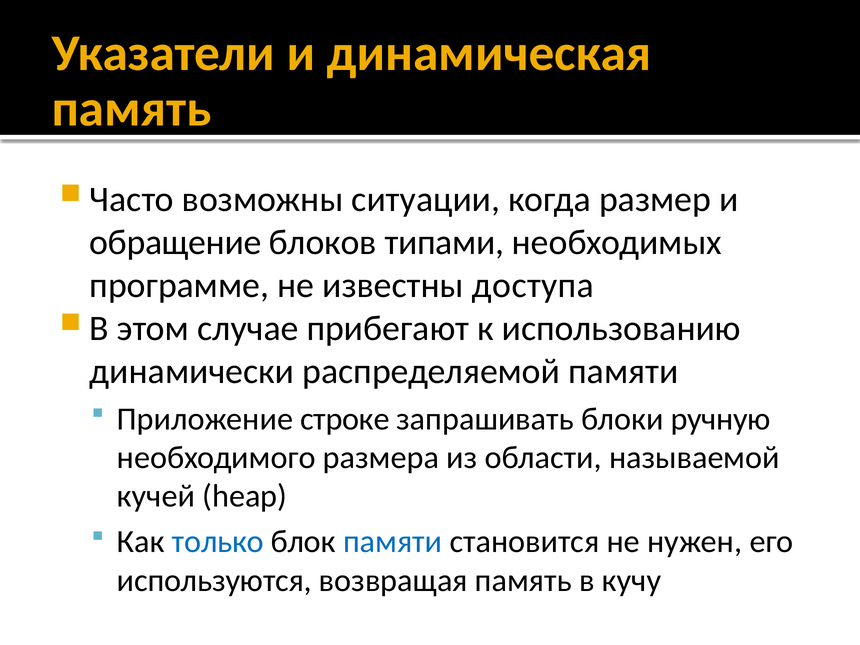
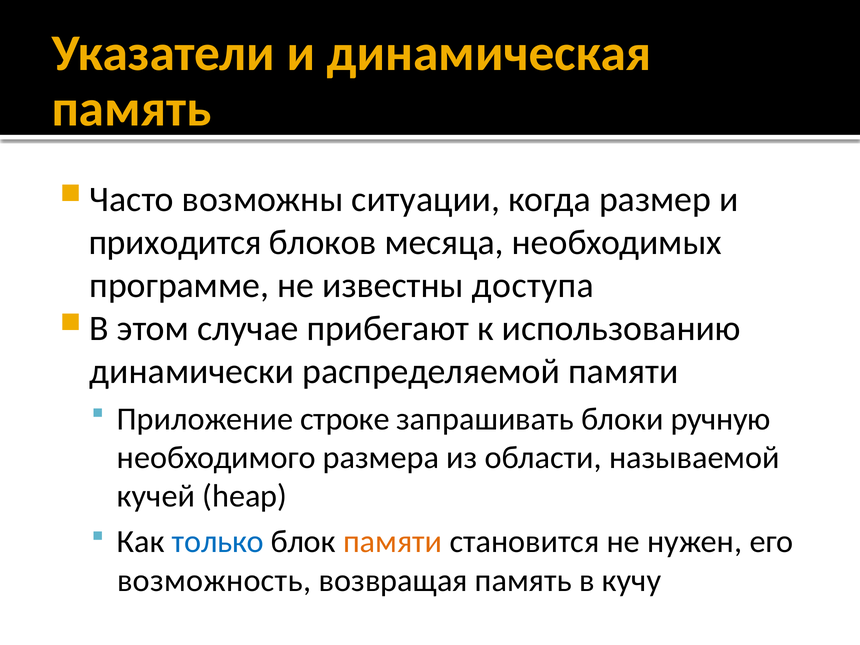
обращение: обращение -> приходится (175, 243)
типами: типами -> месяца (444, 243)
памяти colour: blue -> orange (393, 542)
используются: используются -> возможность (214, 581)
